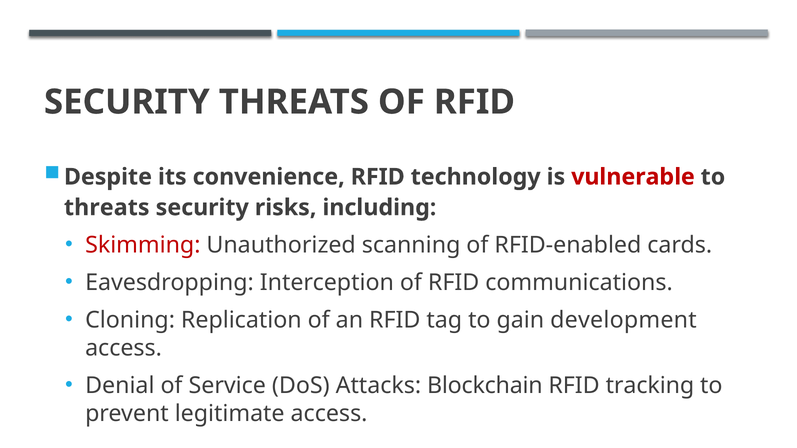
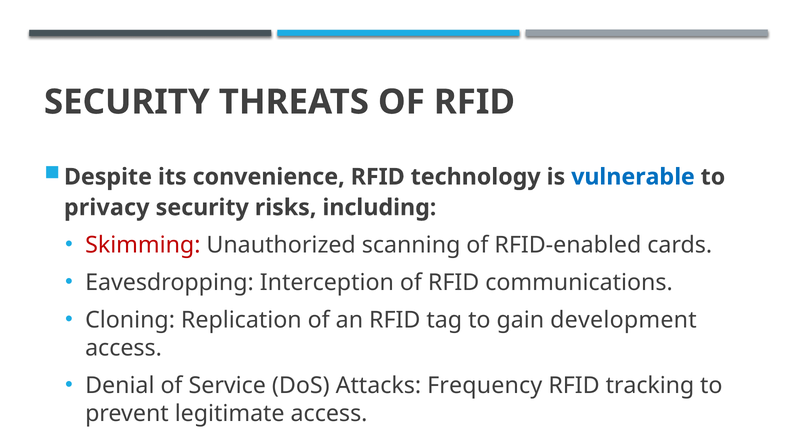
vulnerable colour: red -> blue (633, 177)
threats: threats -> privacy (107, 208)
Blockchain: Blockchain -> Frequency (485, 386)
